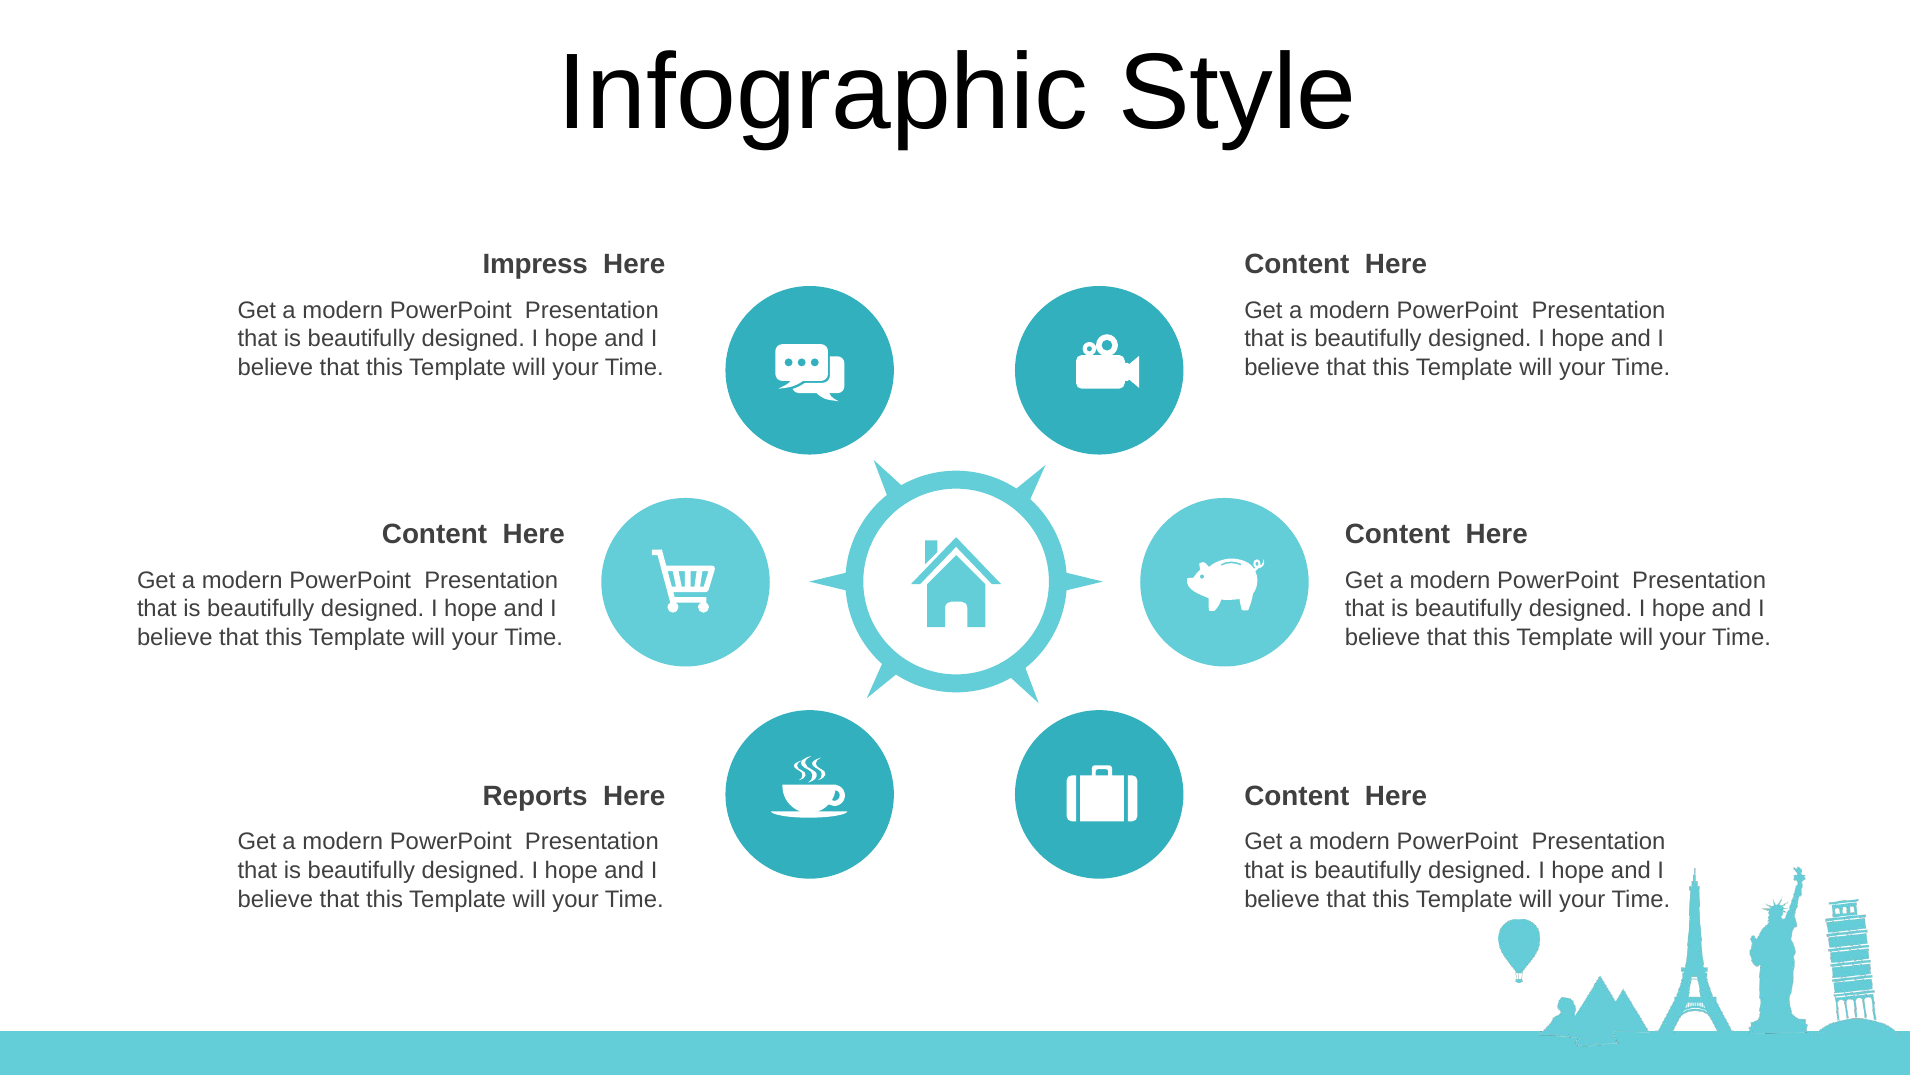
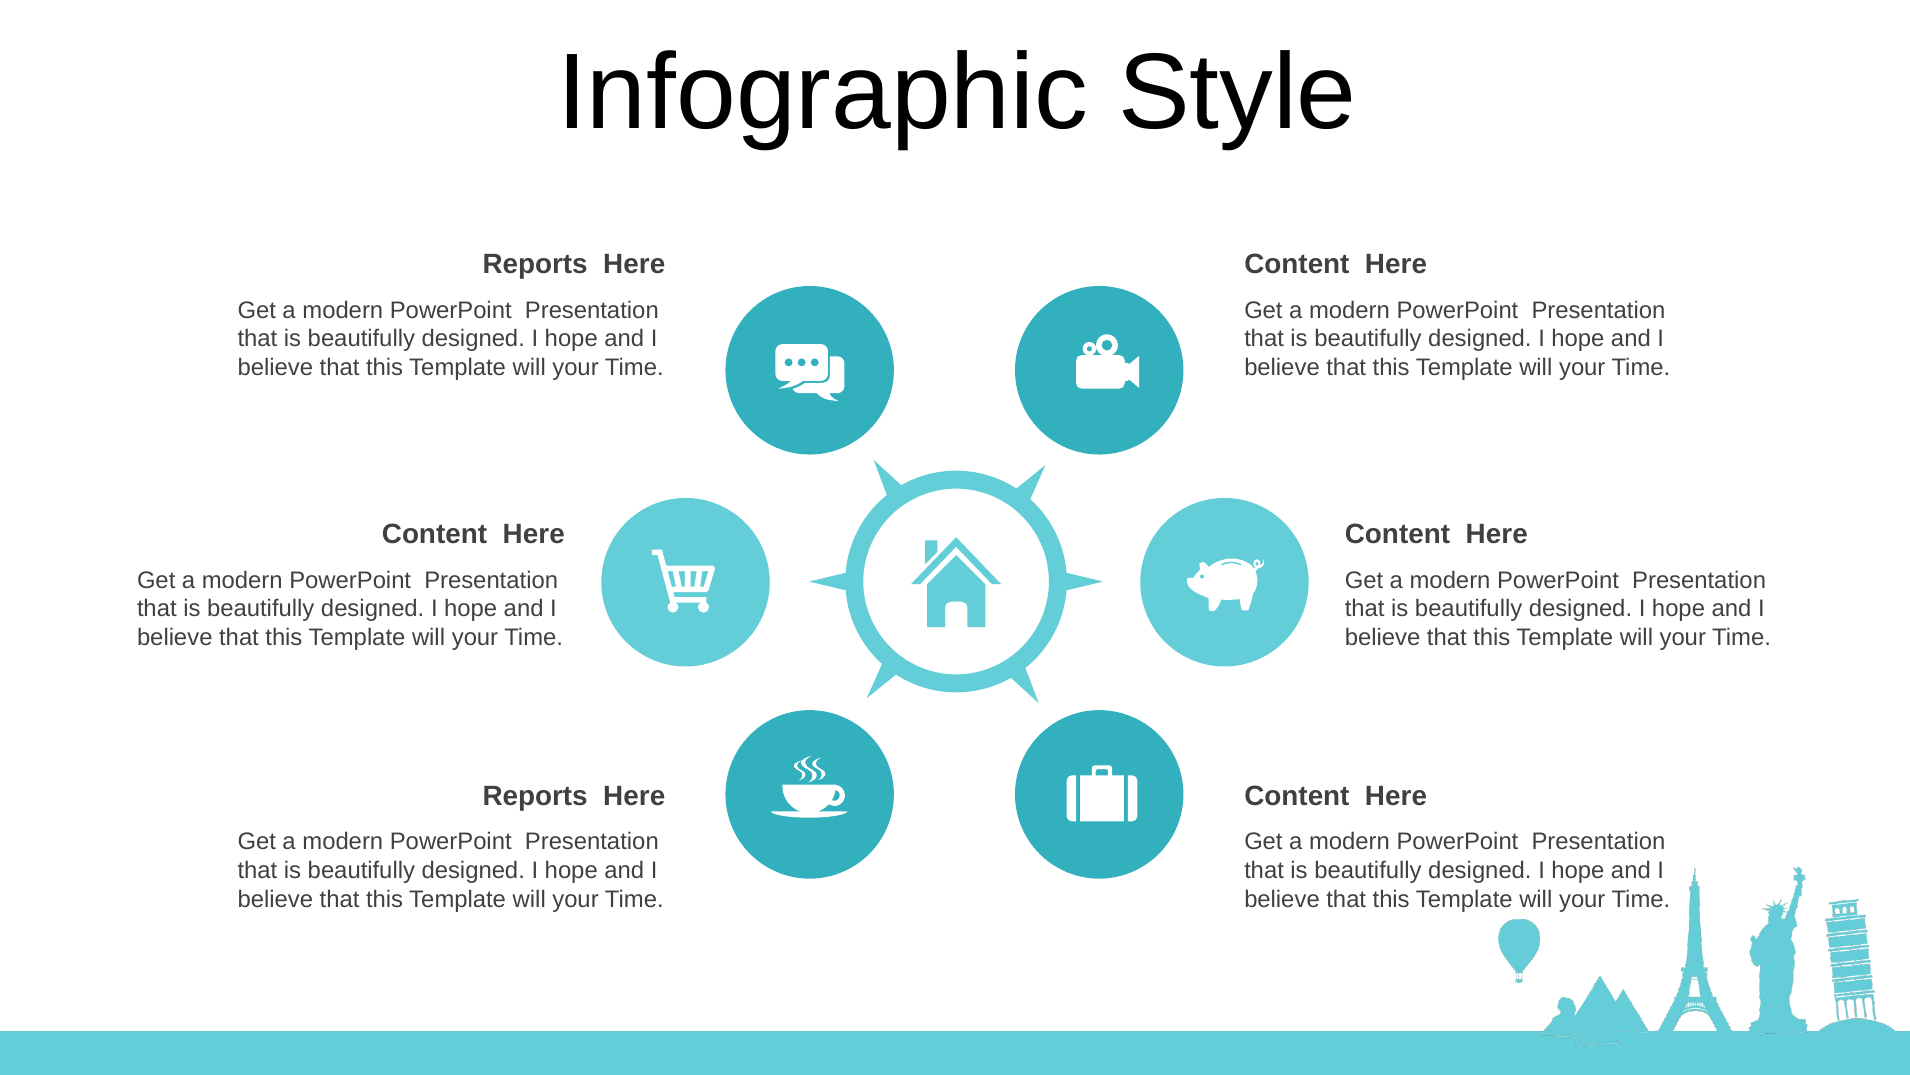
Impress: Impress -> Reports (535, 264)
